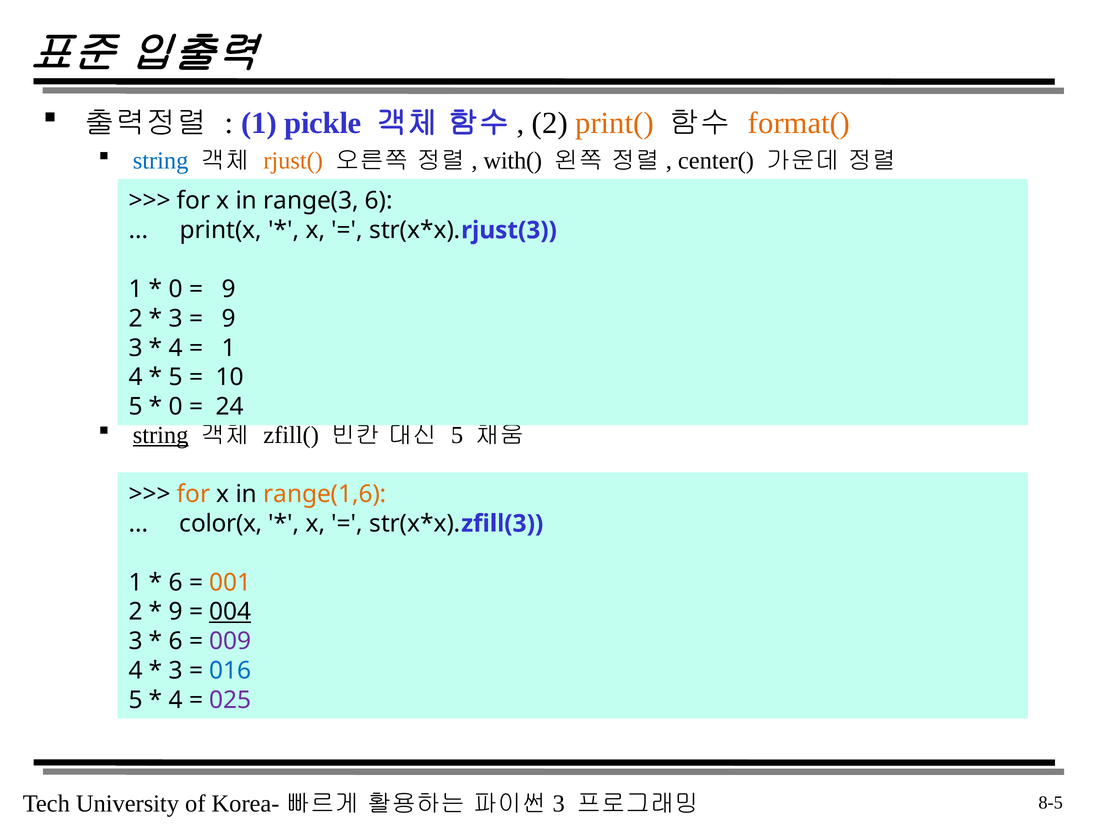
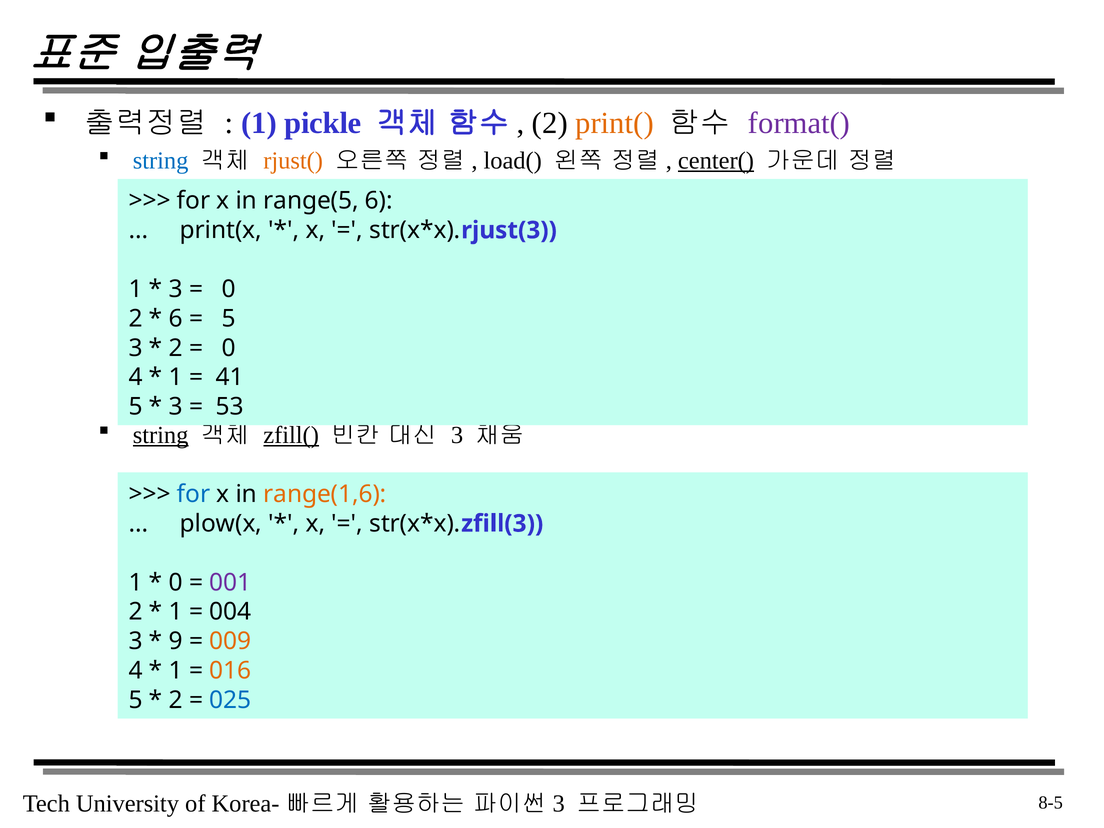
format( colour: orange -> purple (799, 123)
with(: with( -> load( (513, 161)
center( underline: none -> present (716, 161)
range(3: range(3 -> range(5 (311, 201)
0: 0 -> 3 (176, 289)
9: 9 -> 0 (229, 289)
3: 3 -> 6 (176, 319)
9: 9 -> 5 (229, 319)
4: 4 -> 2 (176, 348)
1: 1 -> 0 (229, 348)
5: 5 -> 1 (176, 377)
10: 10 -> 41 (230, 377)
0: 0 -> 3 (176, 407)
24: 24 -> 53 (230, 407)
zfill( underline: none -> present (291, 435)
5: 5 -> 3 (457, 435)
for colour: orange -> blue (193, 494)
color(x: color(x -> plow(x (221, 524)
6: 6 -> 0 (176, 582)
001 colour: orange -> purple (230, 582)
9: 9 -> 1 (176, 612)
004 underline: present -> none (230, 612)
6: 6 -> 9 (176, 641)
009 colour: purple -> orange (230, 641)
3: 3 -> 1 (176, 671)
016 colour: blue -> orange (230, 671)
4: 4 -> 2 (176, 700)
025 colour: purple -> blue (230, 700)
